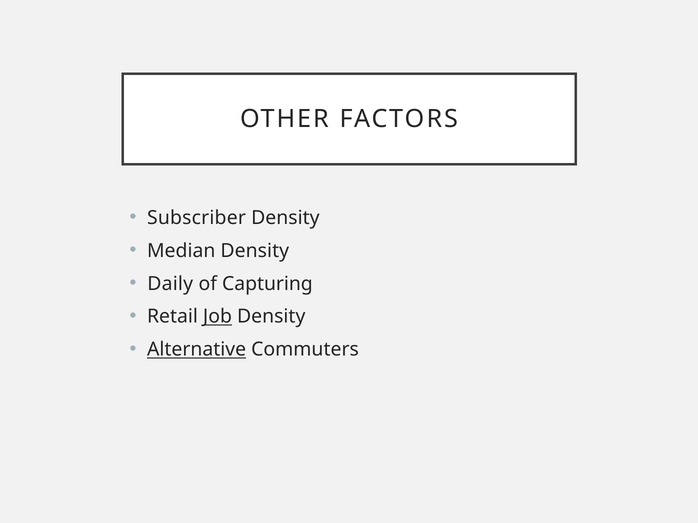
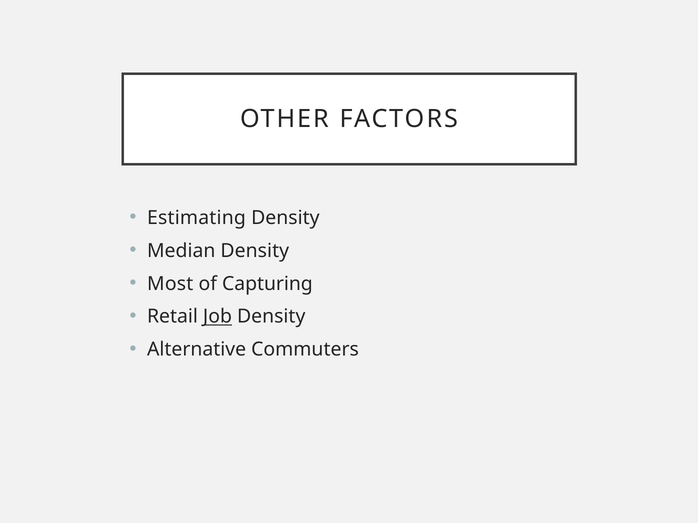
Subscriber: Subscriber -> Estimating (196, 218)
Daily: Daily -> Most (170, 284)
Alternative underline: present -> none (197, 350)
